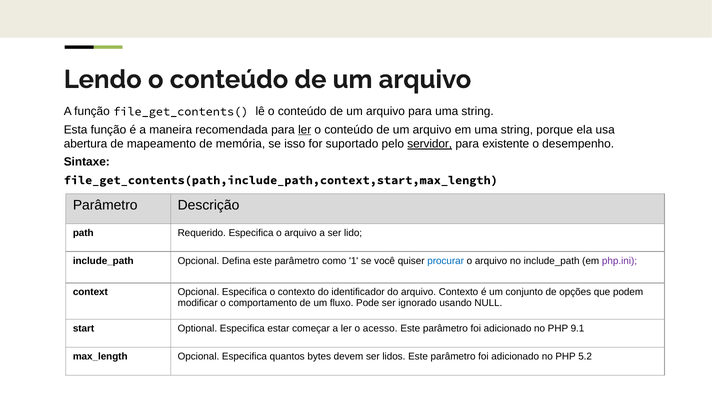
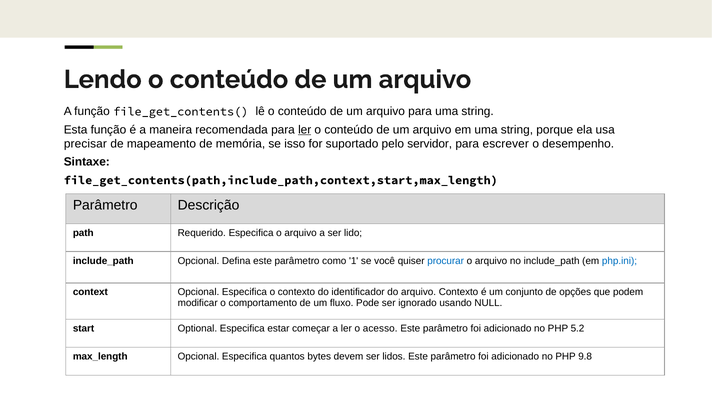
abertura: abertura -> precisar (85, 144)
servidor underline: present -> none (430, 144)
existente: existente -> escrever (506, 144)
php.ini colour: purple -> blue (619, 261)
9.1: 9.1 -> 5.2 (577, 329)
5.2: 5.2 -> 9.8 (585, 357)
